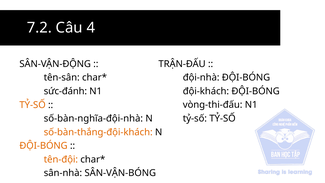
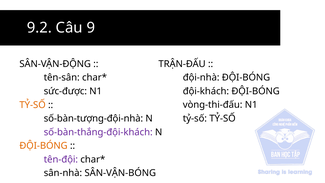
7.2: 7.2 -> 9.2 (39, 28)
4: 4 -> 9 (91, 28)
sức-đánh: sức-đánh -> sức-được (65, 91)
số-bàn-nghĩa-đội-nhà: số-bàn-nghĩa-đội-nhà -> số-bàn-tượng-đội-nhà (93, 118)
số-bàn-thắng-đội-khách colour: orange -> purple (98, 132)
tên-đội colour: orange -> purple (61, 159)
